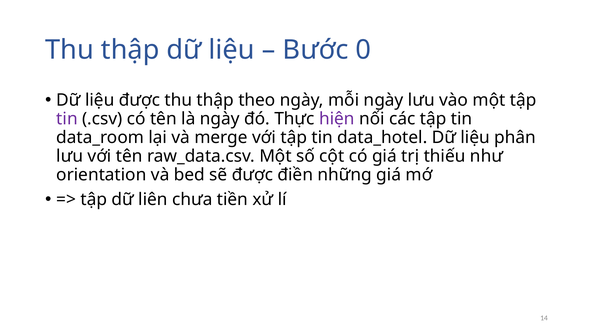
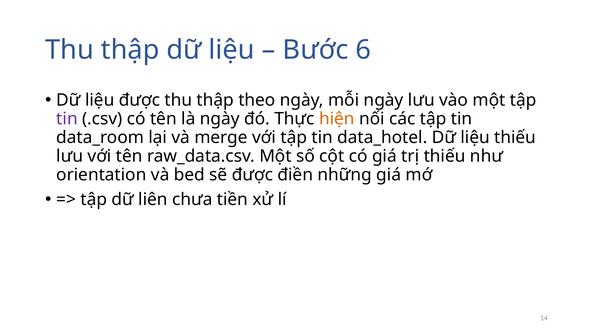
0: 0 -> 6 (363, 50)
hiện colour: purple -> orange (337, 119)
liệu phân: phân -> thiếu (515, 138)
